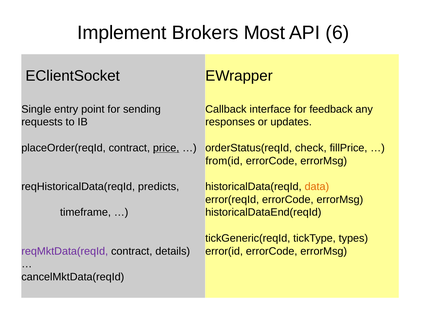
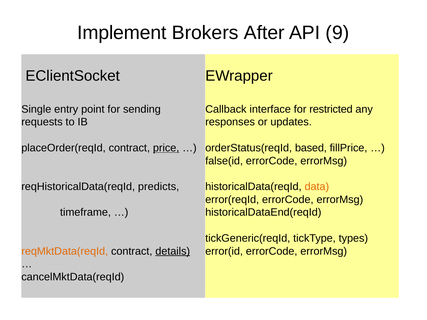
Most: Most -> After (264, 33)
6: 6 -> 9 (337, 33)
feedback: feedback -> restricted (331, 109)
check: check -> based (311, 148)
from(id: from(id -> false(id (224, 161)
reqMktData(reqId colour: purple -> orange (65, 251)
details underline: none -> present (173, 251)
